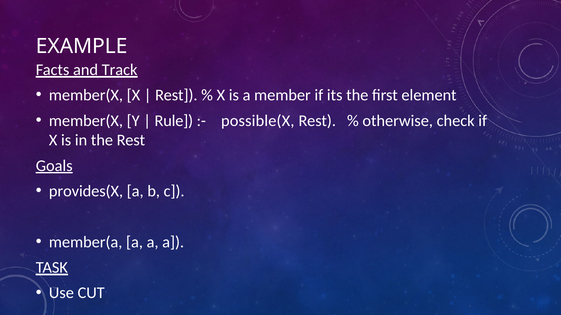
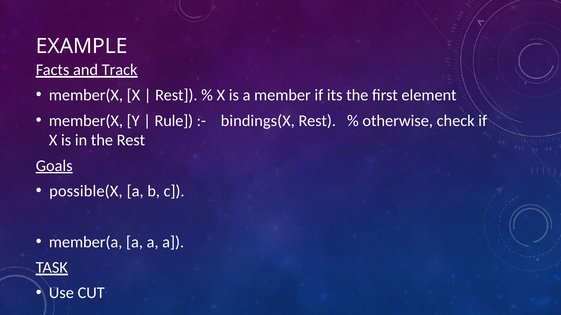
possible(X: possible(X -> bindings(X (258, 121)
provides(X: provides(X -> possible(X (86, 191)
